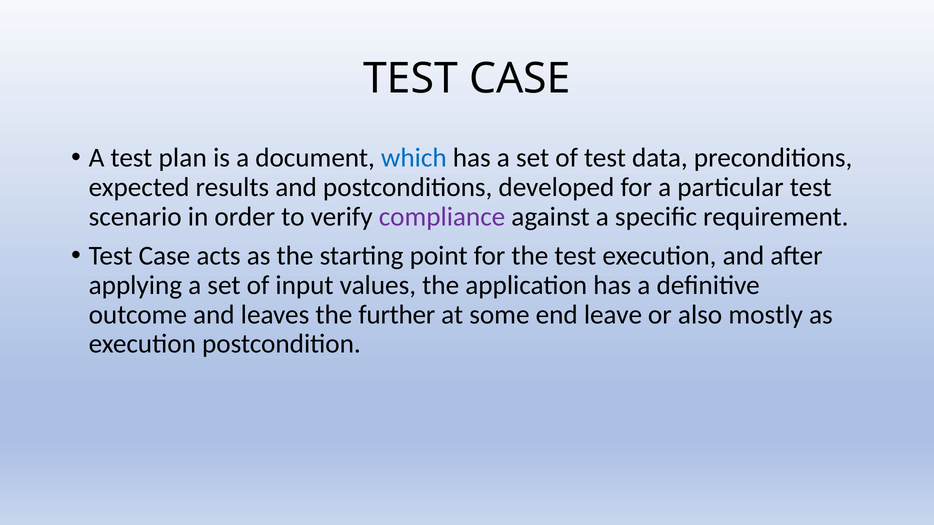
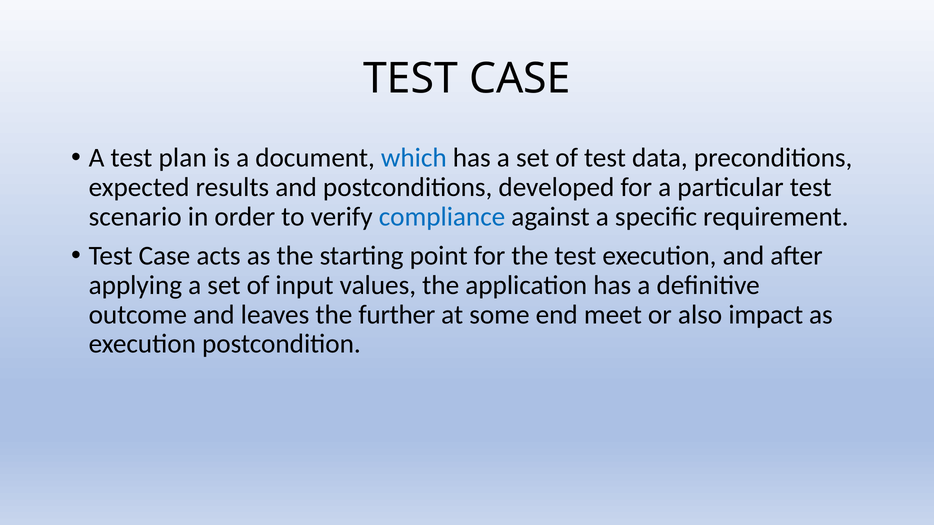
compliance colour: purple -> blue (442, 217)
leave: leave -> meet (613, 315)
mostly: mostly -> impact (766, 315)
